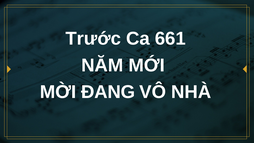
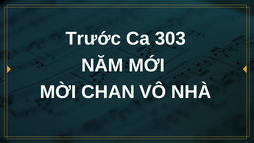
661: 661 -> 303 (170, 39)
ĐANG: ĐANG -> CHAN (108, 92)
